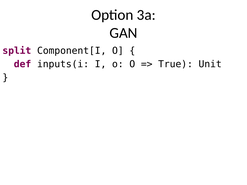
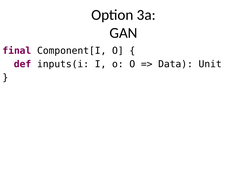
split: split -> final (17, 51)
True: True -> Data (176, 64)
